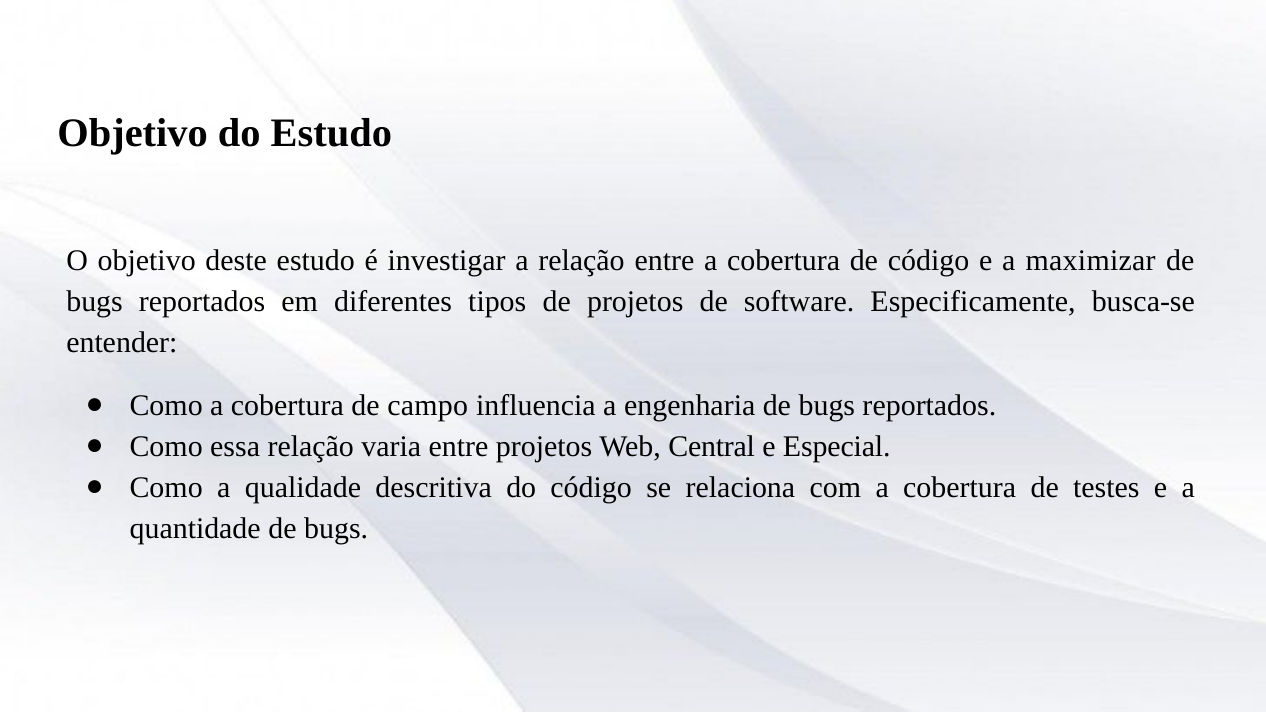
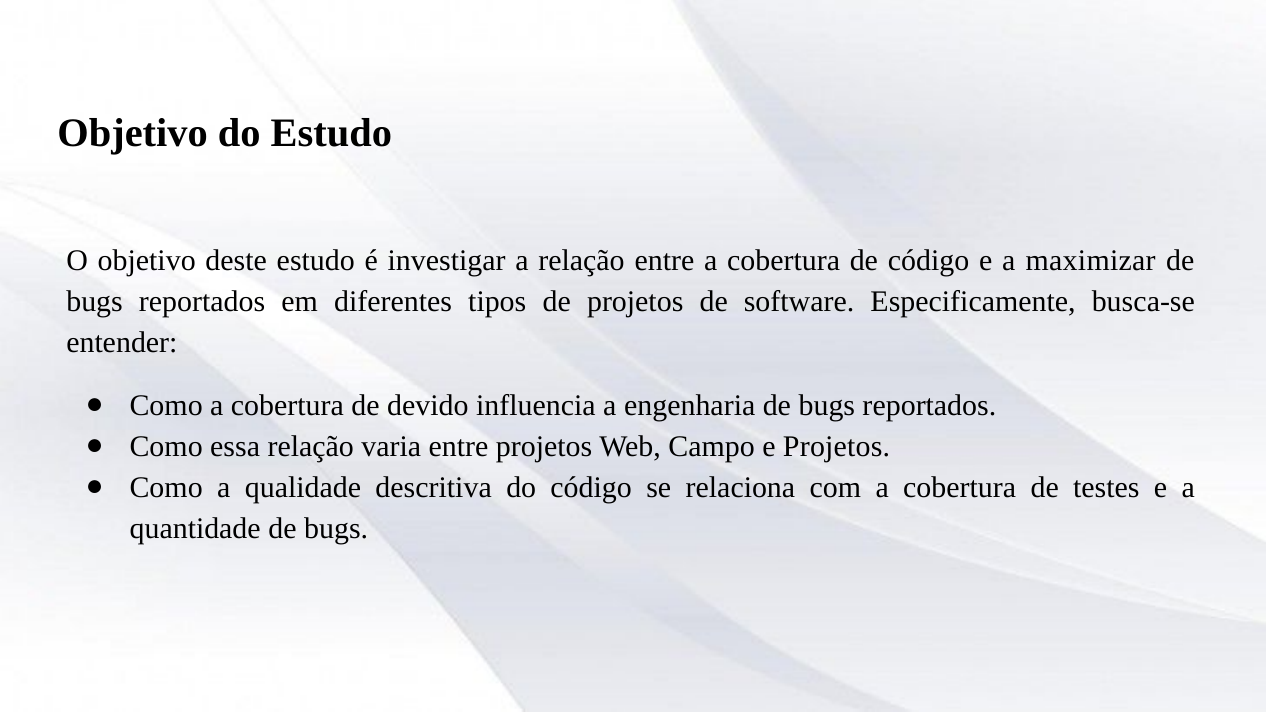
campo: campo -> devido (428, 405)
Central: Central -> Campo (712, 446)
e Especial: Especial -> Projetos (837, 446)
